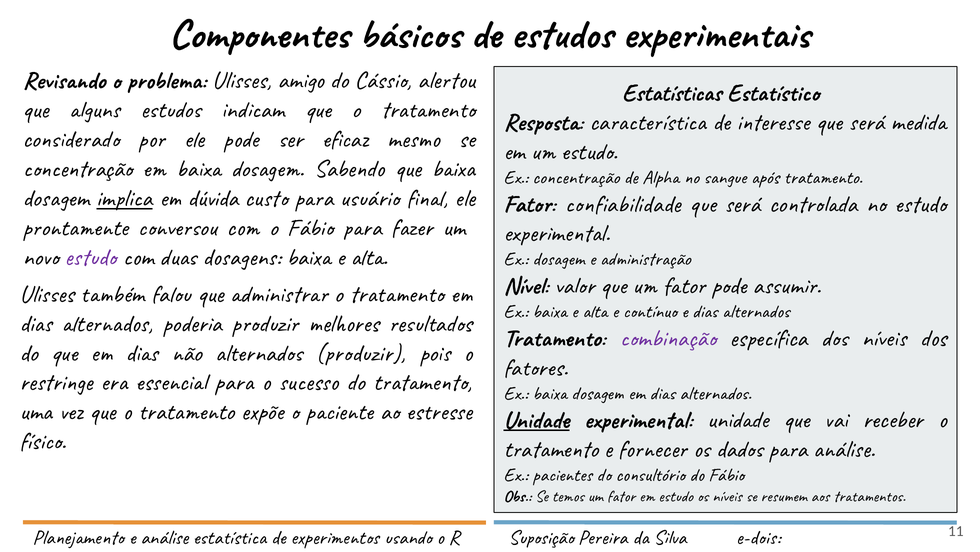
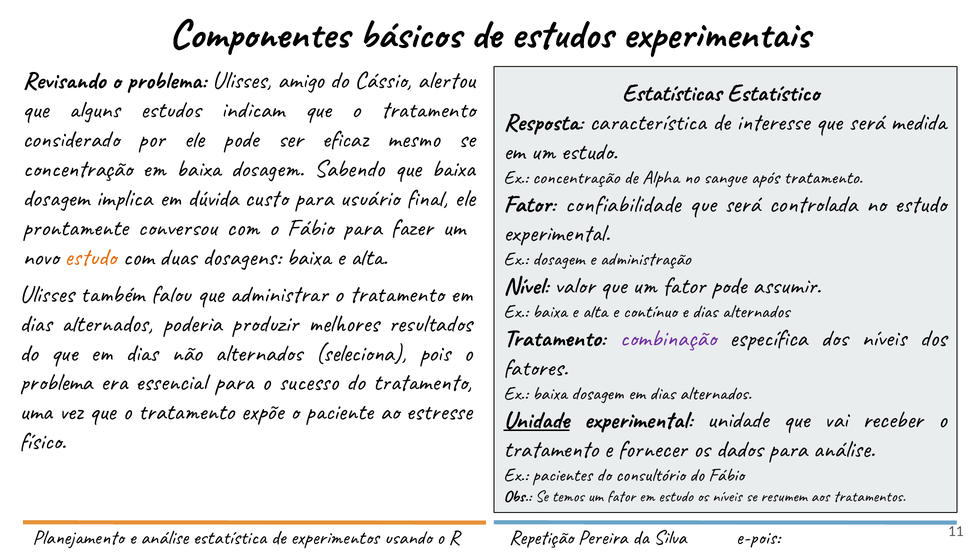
implica underline: present -> none (124, 198)
estudo colour: purple -> orange (91, 257)
alternados produzir: produzir -> seleciona (361, 352)
restringe: restringe -> problema (56, 382)
Suposição: Suposição -> Repetição (541, 537)
e-dois: e-dois -> e-pois (758, 537)
